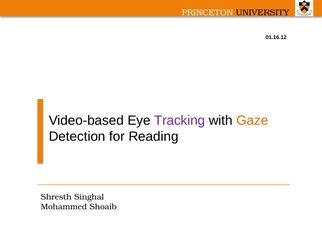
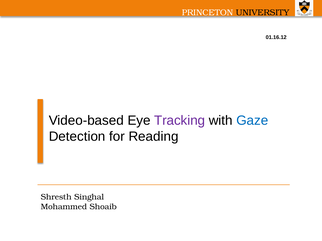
Gaze colour: orange -> blue (252, 121)
